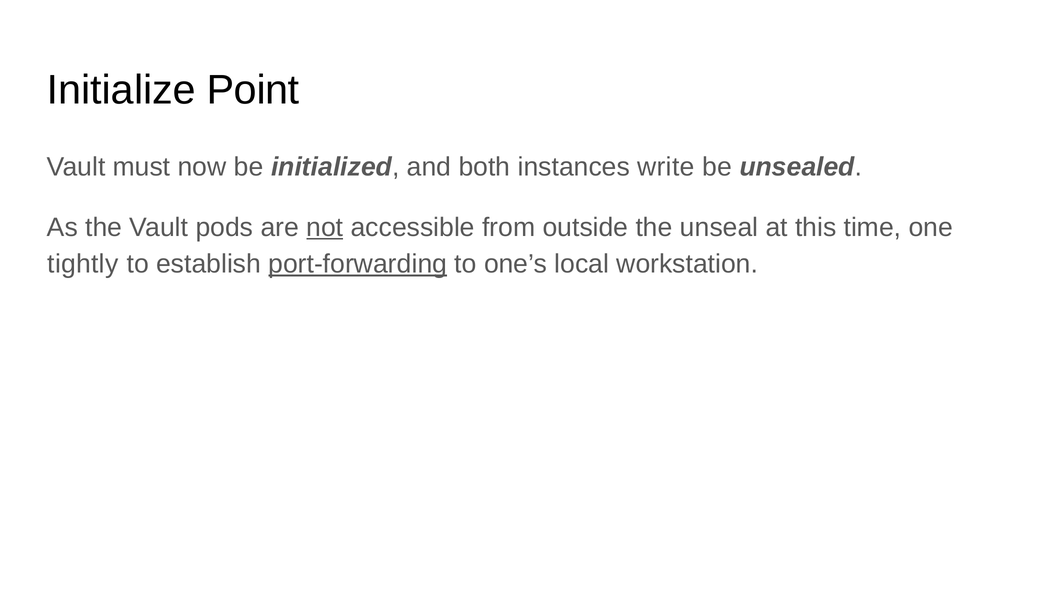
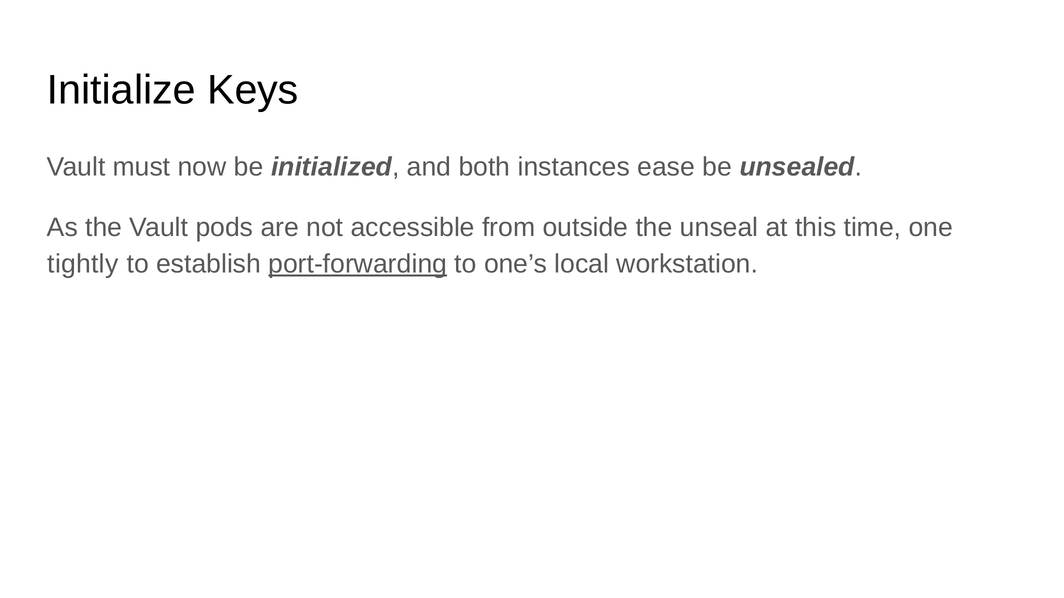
Point: Point -> Keys (253, 90)
write: write -> ease (666, 167)
not underline: present -> none (325, 228)
